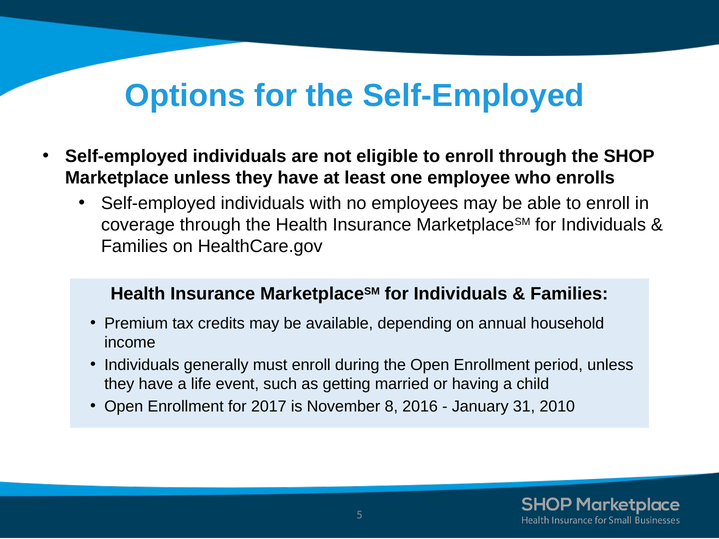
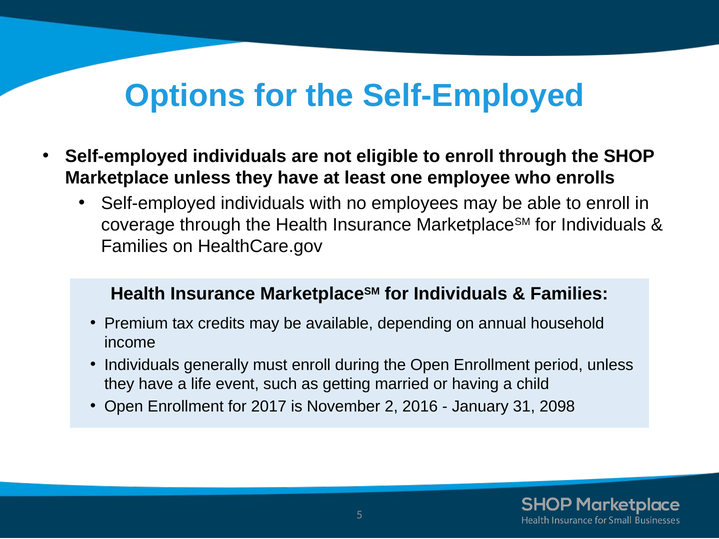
8: 8 -> 2 (391, 407)
2010: 2010 -> 2098 (557, 407)
